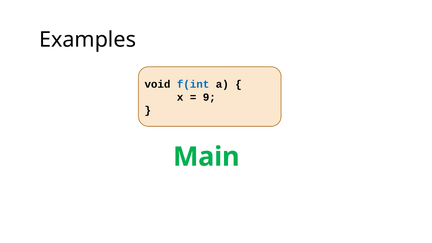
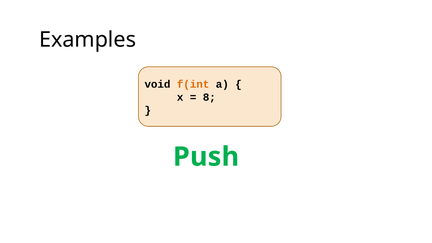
f(int colour: blue -> orange (193, 84)
9: 9 -> 8 (209, 97)
Main: Main -> Push (206, 157)
